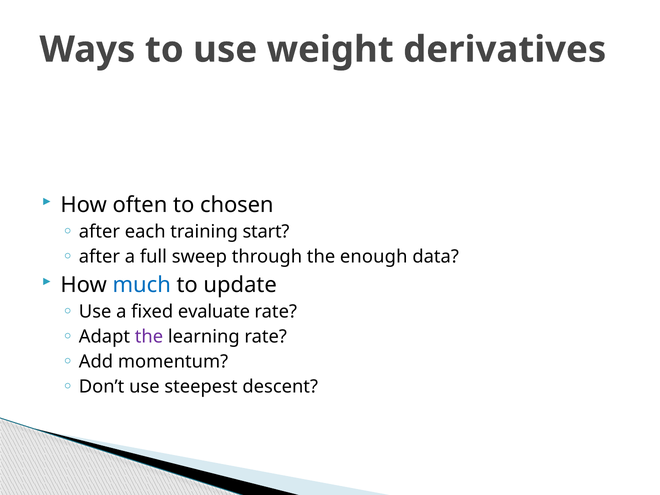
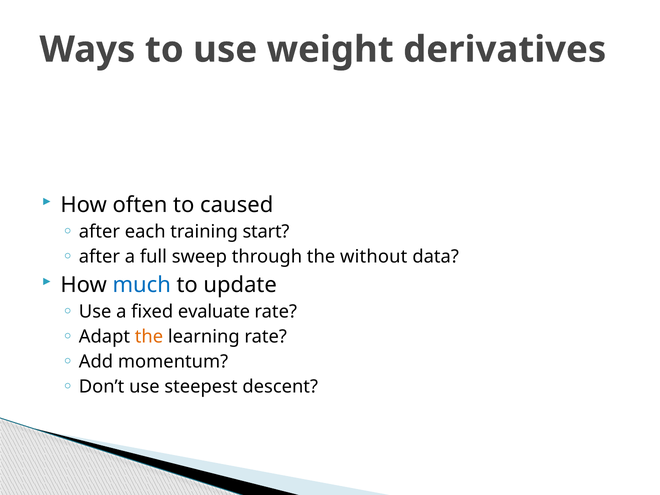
chosen: chosen -> caused (237, 205)
enough: enough -> without (374, 257)
the colour: purple -> orange (149, 337)
